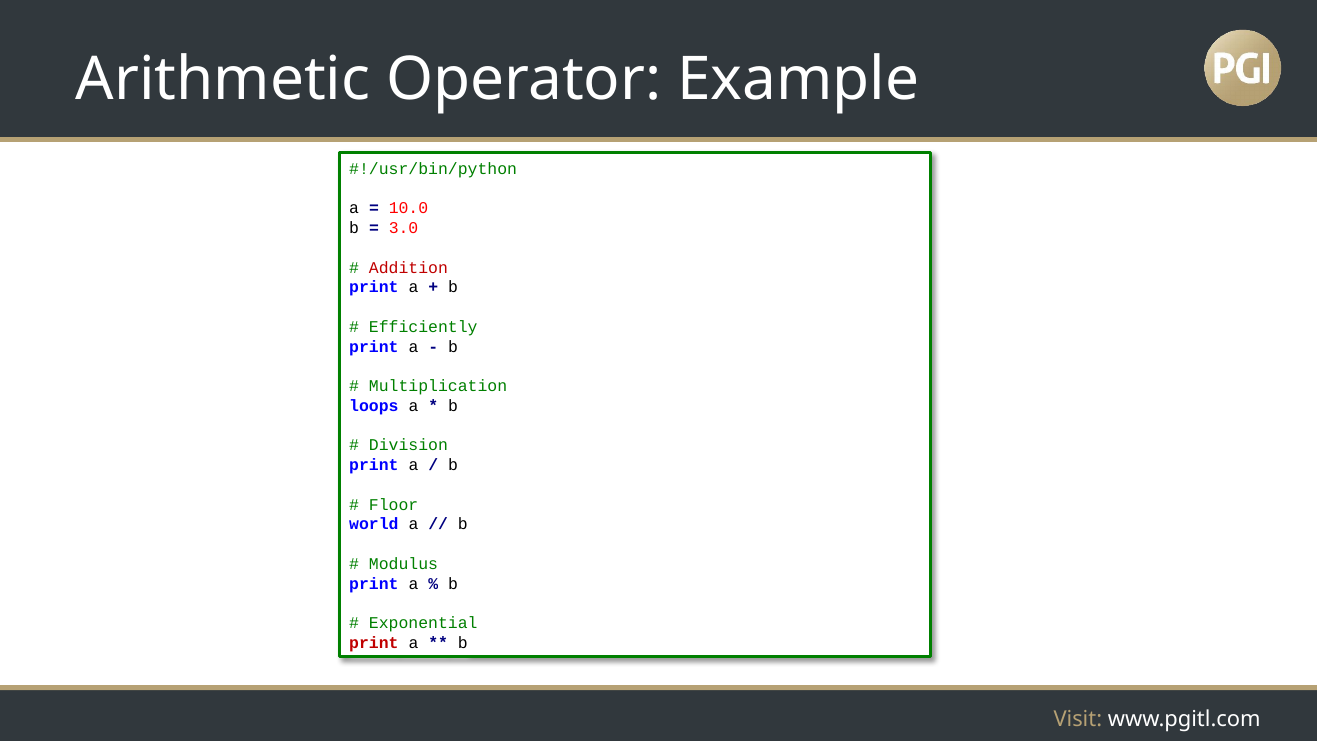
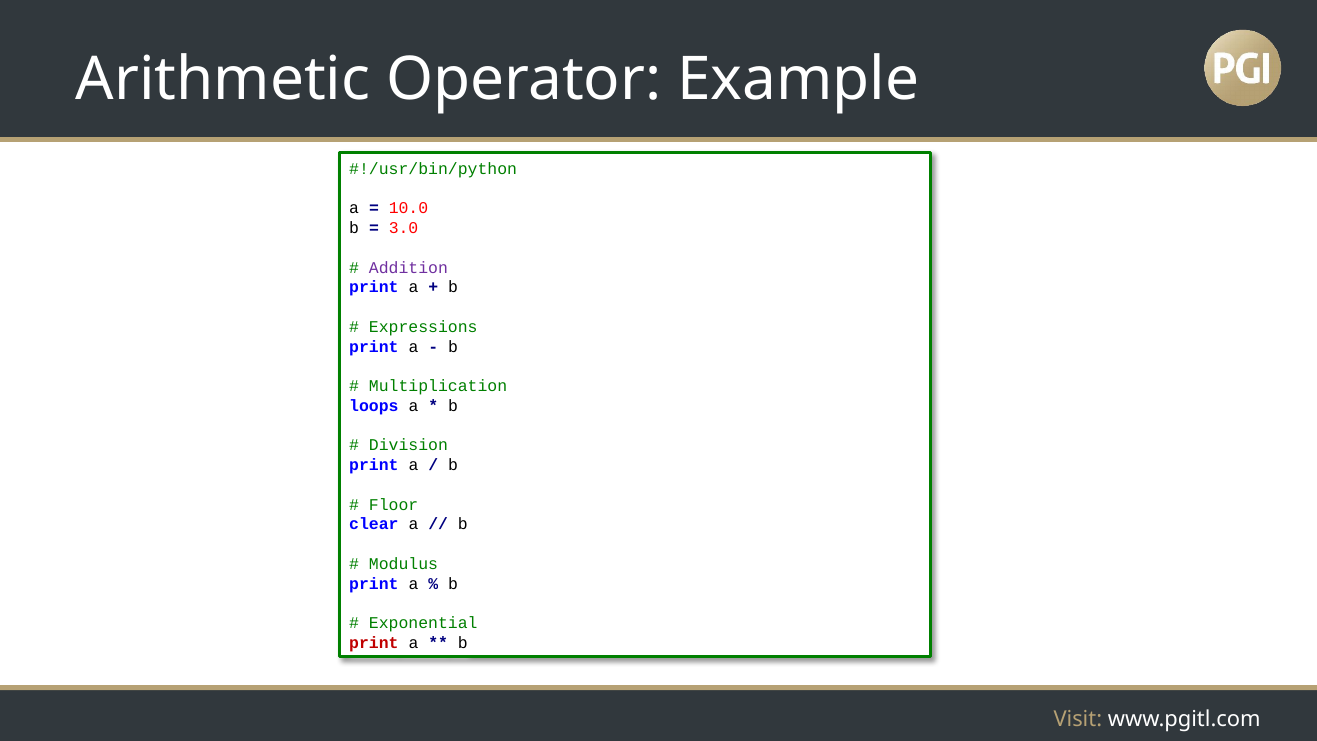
Addition colour: red -> purple (408, 268)
Efficiently: Efficiently -> Expressions (423, 327)
world: world -> clear (374, 524)
